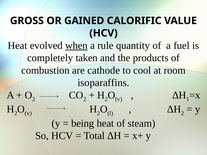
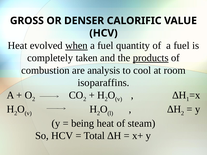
GAINED: GAINED -> DENSER (84, 21)
rule: rule -> fuel (105, 46)
products underline: none -> present (151, 58)
cathode: cathode -> analysis (104, 70)
